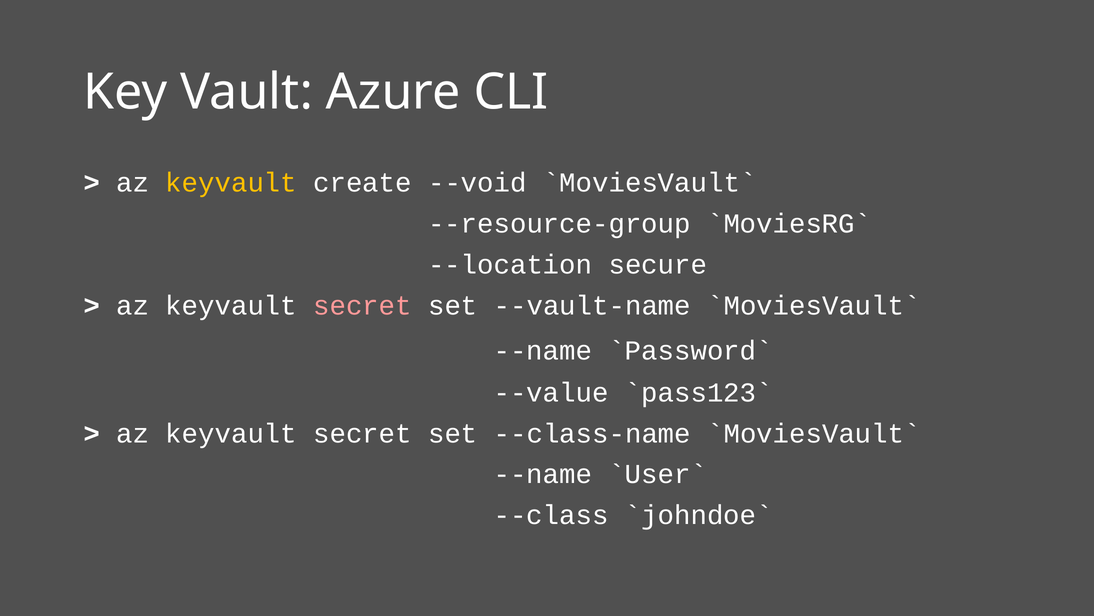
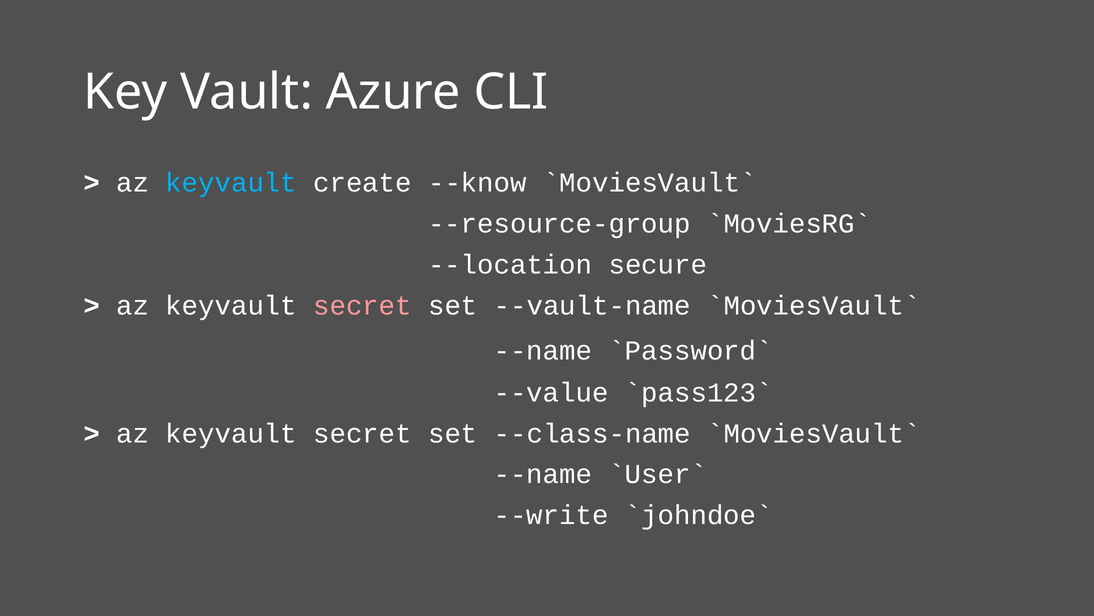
keyvault colour: yellow -> light blue (231, 183)
--void: --void -> --know (477, 183)
--class: --class -> --write (551, 515)
